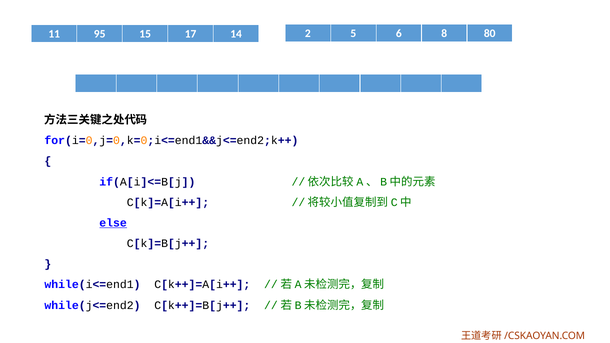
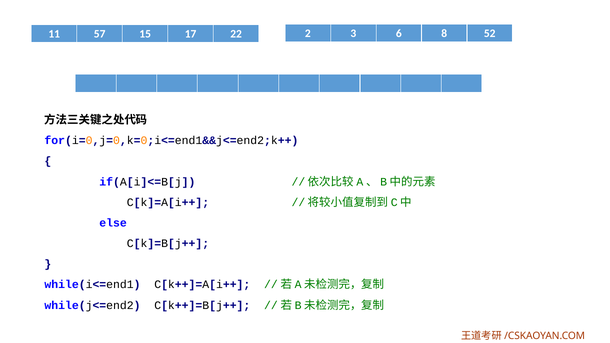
95: 95 -> 57 (100, 34)
14: 14 -> 22 (236, 34)
5: 5 -> 3 (353, 33)
80: 80 -> 52 (490, 33)
else underline: present -> none (113, 223)
